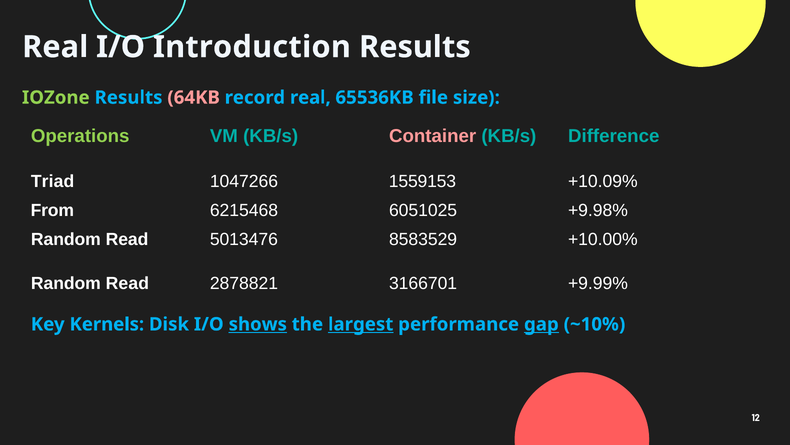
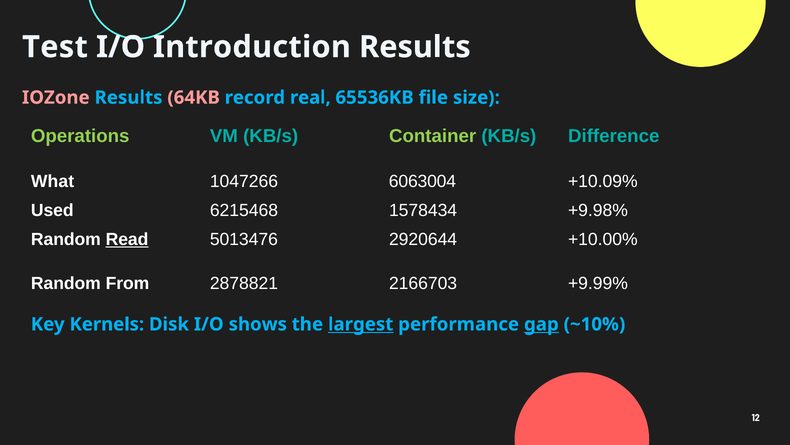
Real: Real -> Test (55, 47)
IOZone colour: light green -> pink (56, 97)
Container colour: pink -> light green (433, 136)
Triad: Triad -> What (53, 181)
1559153: 1559153 -> 6063004 (422, 181)
From: From -> Used (52, 210)
6051025: 6051025 -> 1578434 (423, 210)
Read underline: none -> present (127, 239)
8583529: 8583529 -> 2920644 (423, 239)
Read: Read -> From (127, 283)
3166701: 3166701 -> 2166703 (423, 283)
shows underline: present -> none (258, 324)
